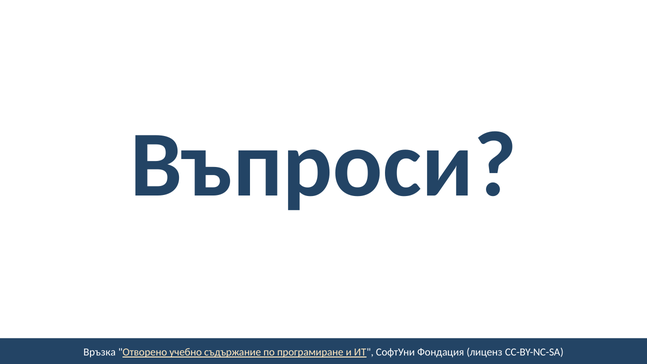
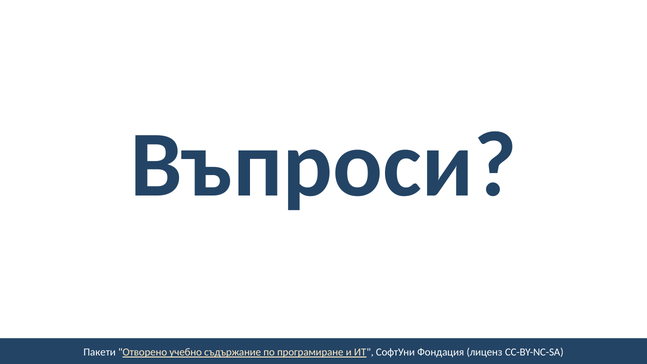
Връзка: Връзка -> Пакети (100, 352)
